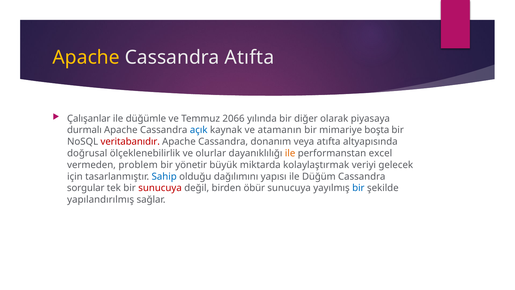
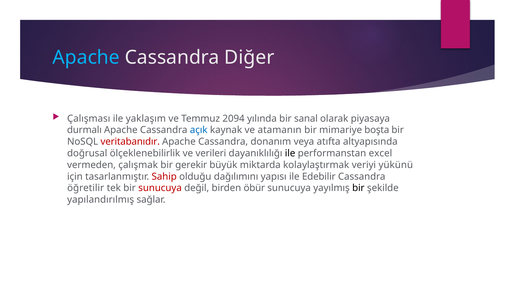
Apache colour: yellow -> light blue (86, 57)
Cassandra Atıfta: Atıfta -> Diğer (249, 57)
Çalışanlar: Çalışanlar -> Çalışması (89, 118)
düğümle: düğümle -> yaklaşım (146, 118)
2066: 2066 -> 2094 (234, 118)
diğer: diğer -> sanal (306, 118)
olurlar: olurlar -> verileri (211, 153)
ile colour: orange -> black (290, 153)
problem: problem -> çalışmak (138, 165)
yönetir: yönetir -> gerekir (191, 165)
gelecek: gelecek -> yükünü (396, 165)
Sahip colour: blue -> red (164, 176)
Düğüm: Düğüm -> Edebilir (319, 176)
sorgular: sorgular -> öğretilir (86, 188)
bir colour: blue -> black (358, 188)
